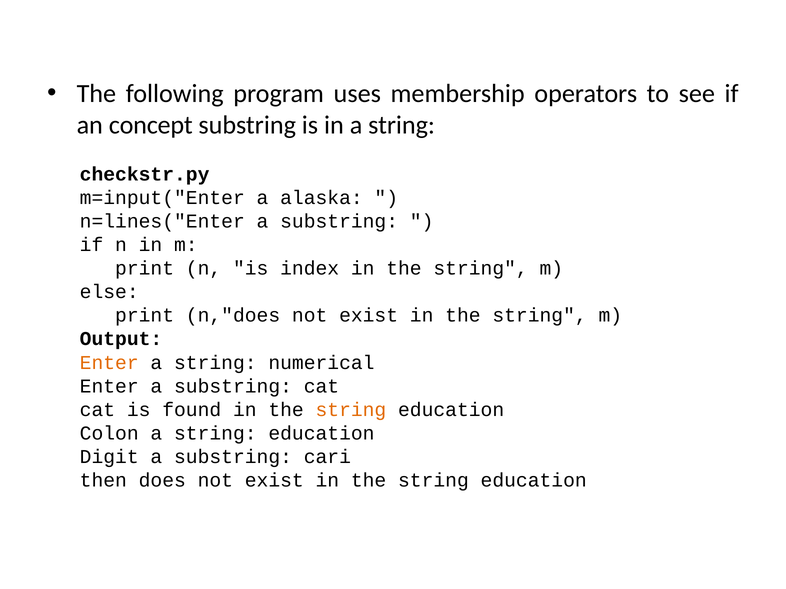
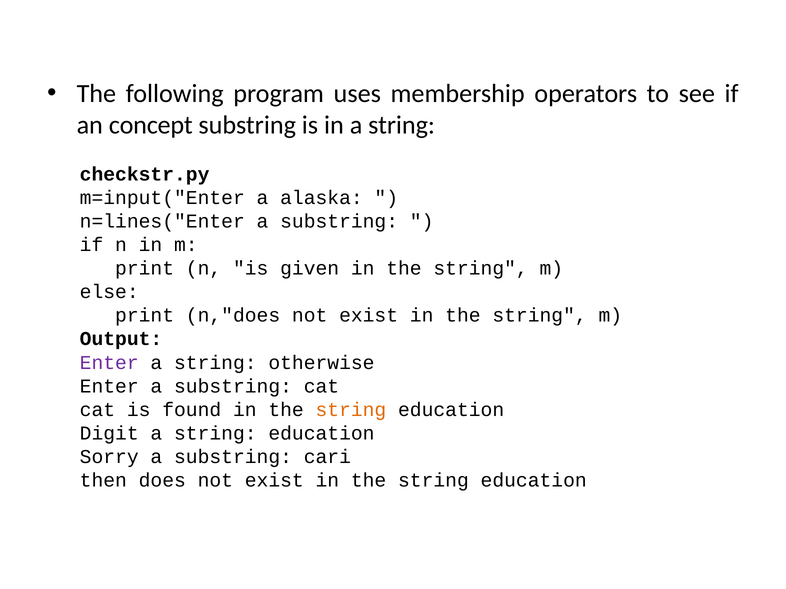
index: index -> given (310, 269)
Enter colour: orange -> purple (109, 363)
numerical: numerical -> otherwise (321, 363)
Colon: Colon -> Digit (109, 434)
Digit: Digit -> Sorry (109, 457)
